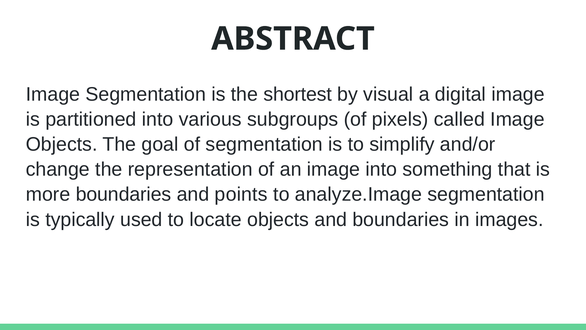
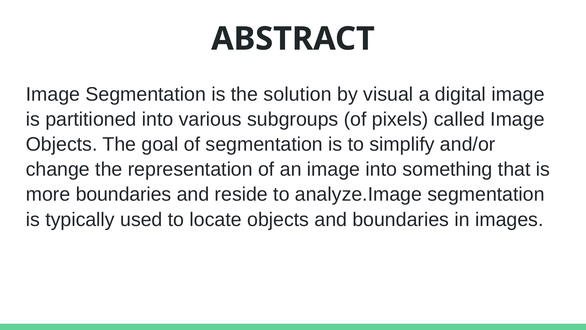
shortest: shortest -> solution (298, 94)
points: points -> reside (241, 194)
